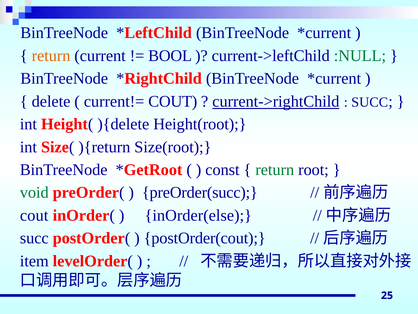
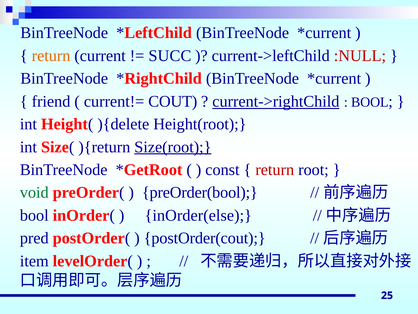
BOOL: BOOL -> SUCC (170, 56)
:NULL colour: green -> red (360, 56)
delete: delete -> friend (51, 101)
SUCC: SUCC -> BOOL (370, 102)
Size(root underline: none -> present (173, 147)
return colour: green -> red (275, 170)
preOrder(succ: preOrder(succ -> preOrder(bool (200, 192)
cout: cout -> bool (34, 215)
succ: succ -> pred (34, 238)
